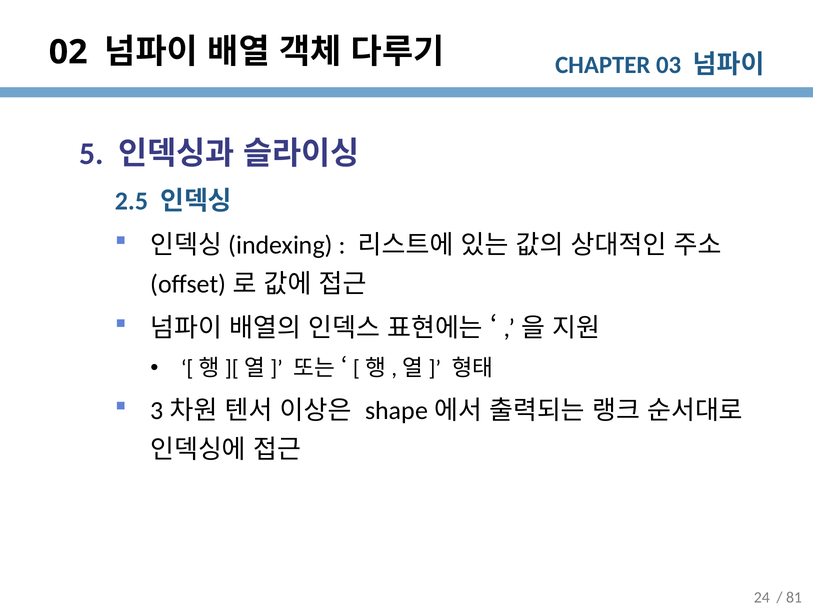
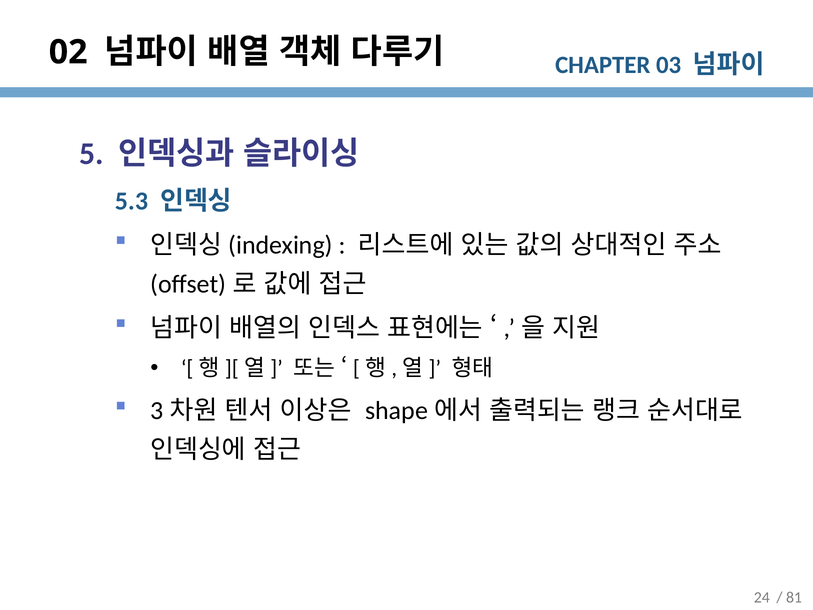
2.5: 2.5 -> 5.3 (131, 201)
